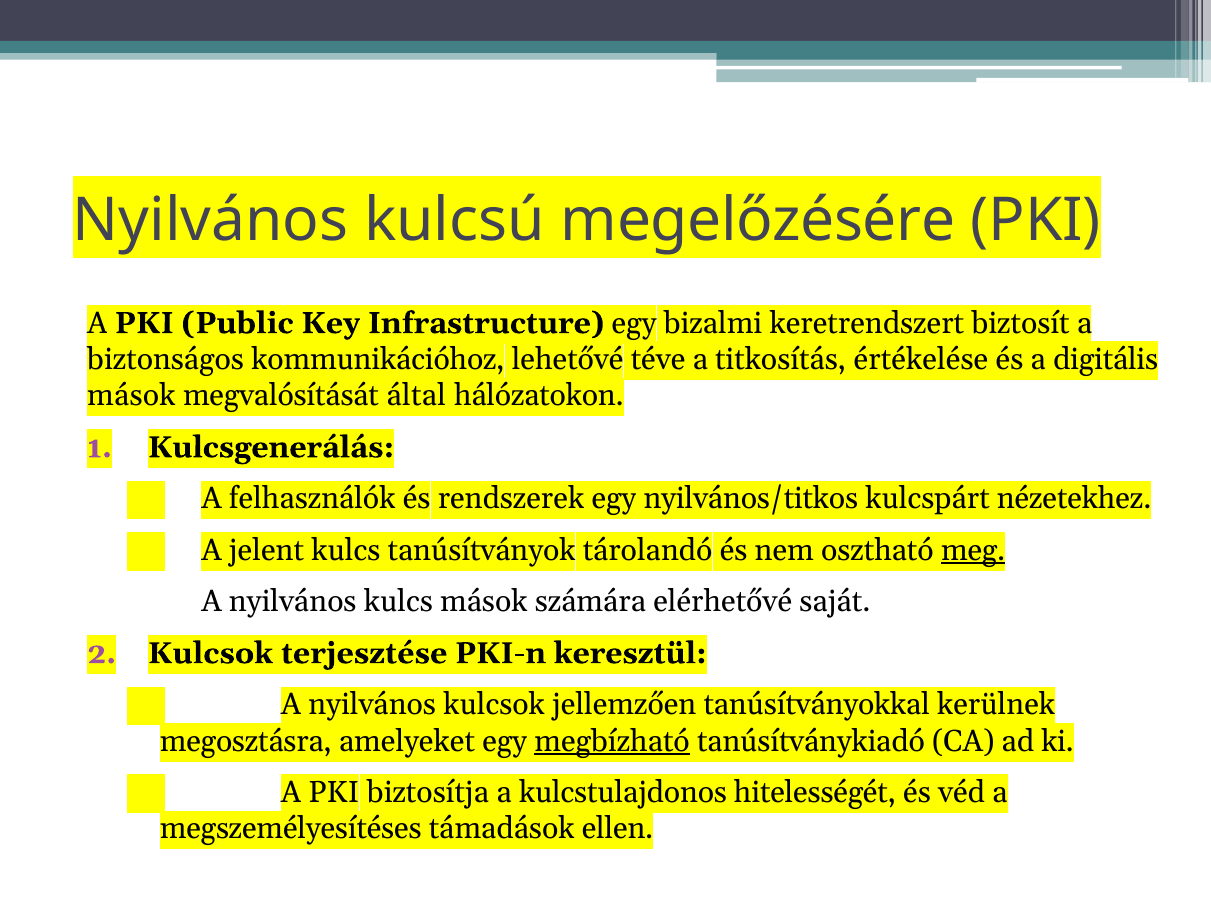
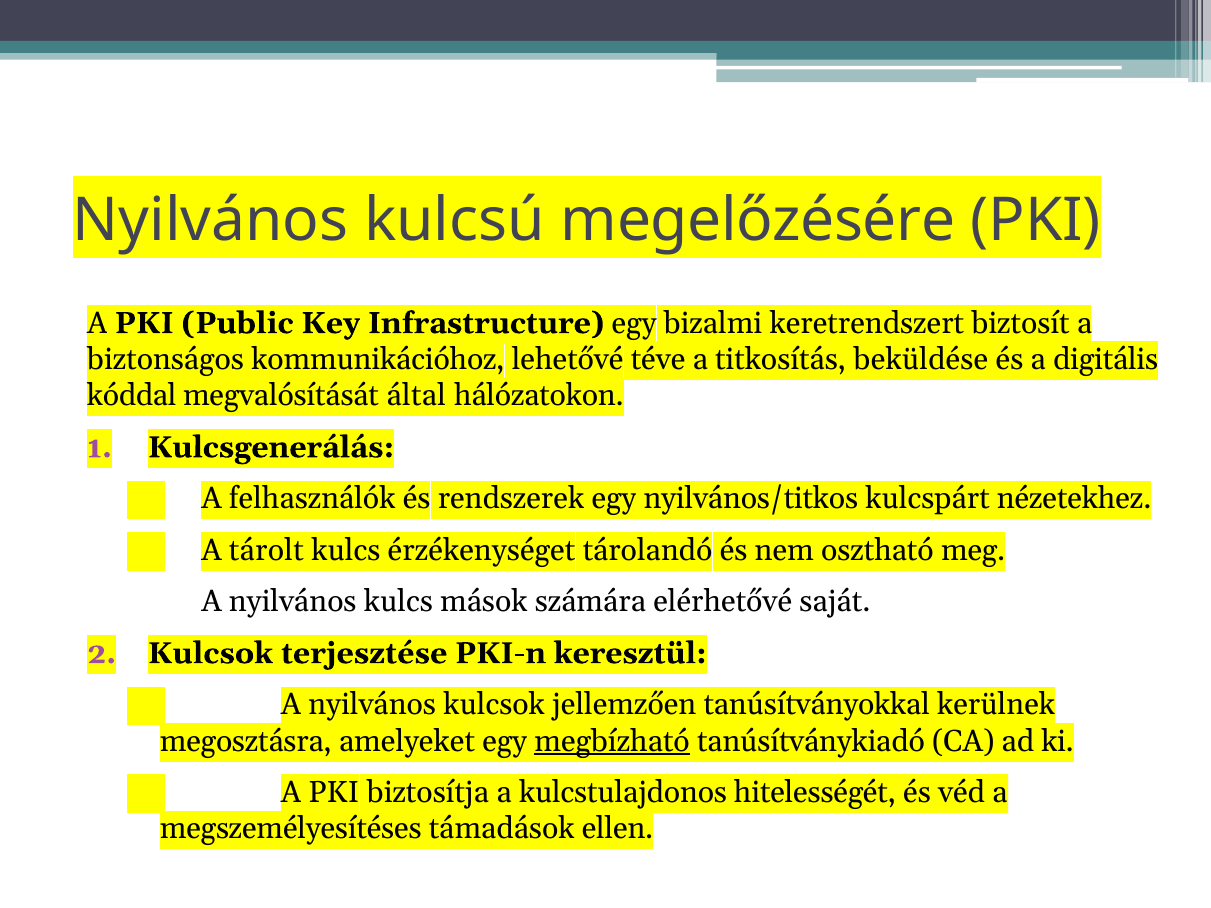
értékelése: értékelése -> beküldése (921, 360)
mások: mások -> kóddal (132, 396)
jelent: jelent -> tárolt (266, 550)
tanúsítványok: tanúsítványok -> érzékenységet (482, 550)
meg underline: present -> none (973, 550)
